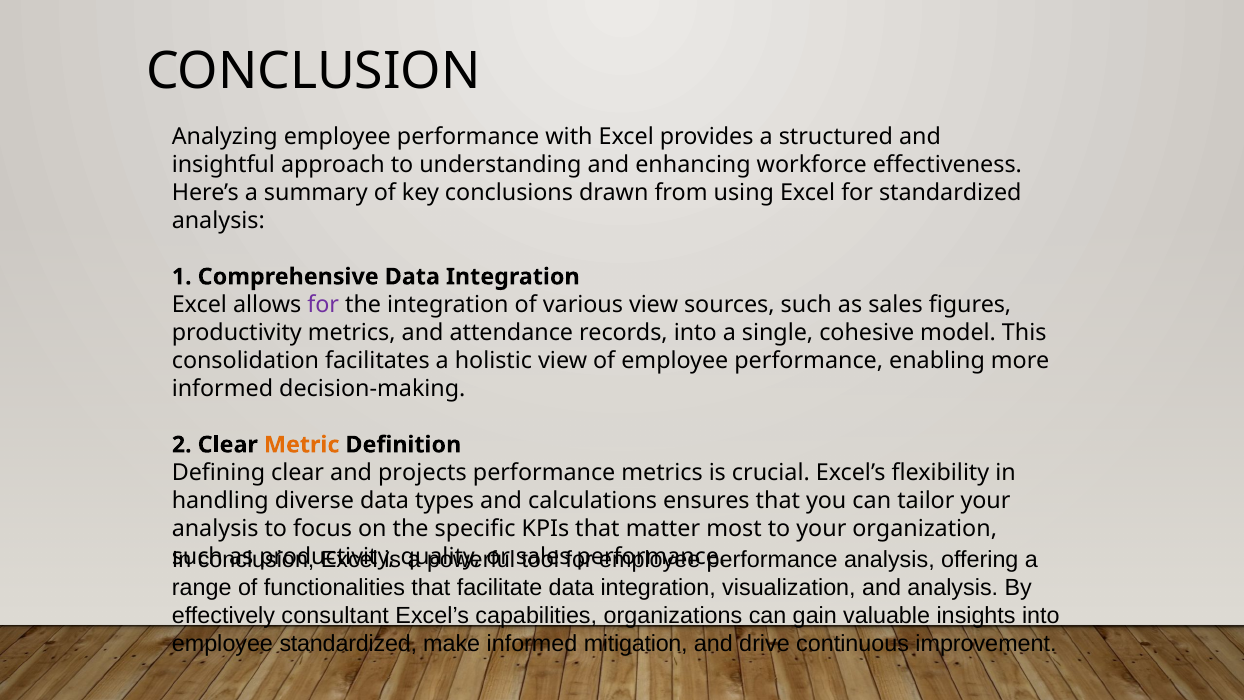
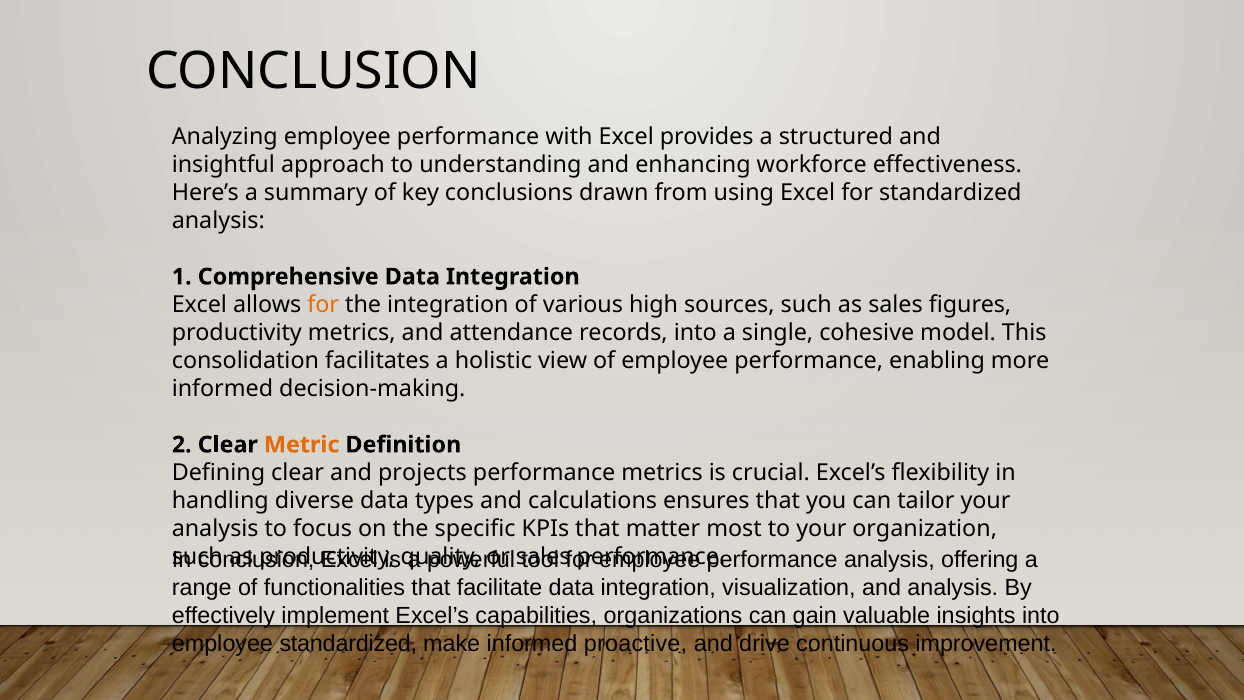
for colour: purple -> orange (323, 305)
various view: view -> high (654, 305)
consultant: consultant -> implement (335, 616)
mitigation: mitigation -> proactive (636, 644)
